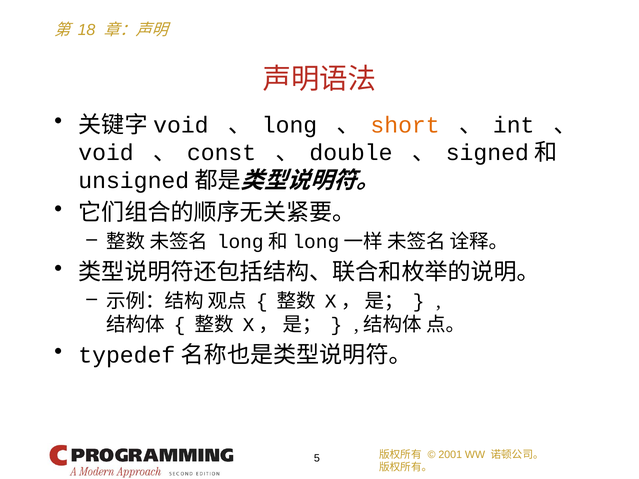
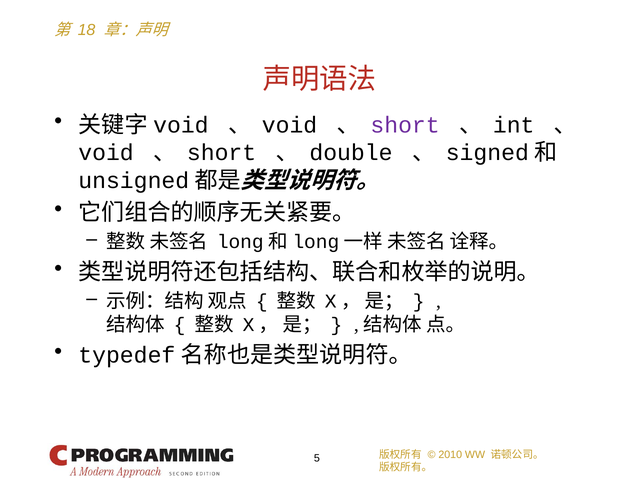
long: long -> void (290, 125)
short colour: orange -> purple (405, 125)
const: const -> short (222, 153)
2001: 2001 -> 2010 (450, 455)
